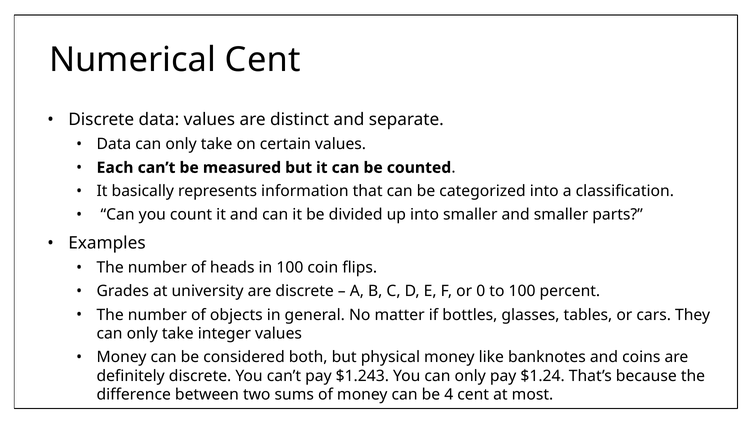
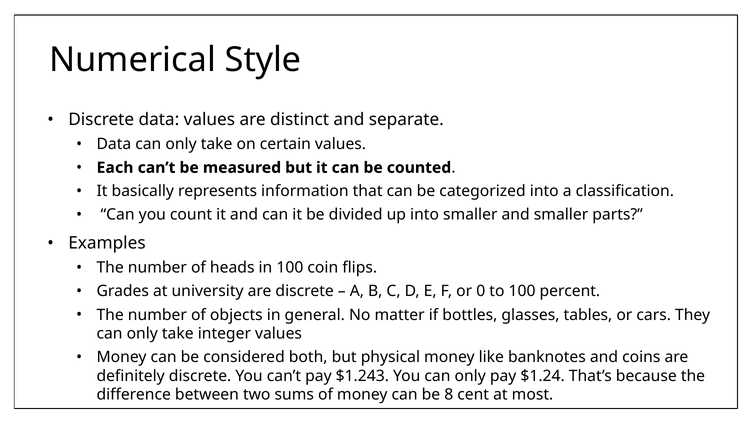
Numerical Cent: Cent -> Style (263, 60)
4: 4 -> 8 (449, 395)
